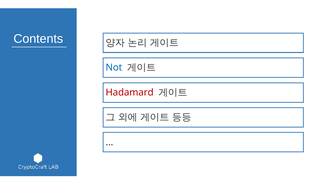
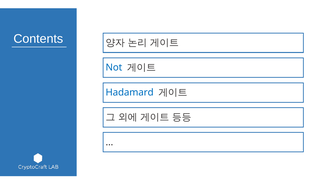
Hadamard colour: red -> blue (130, 93)
